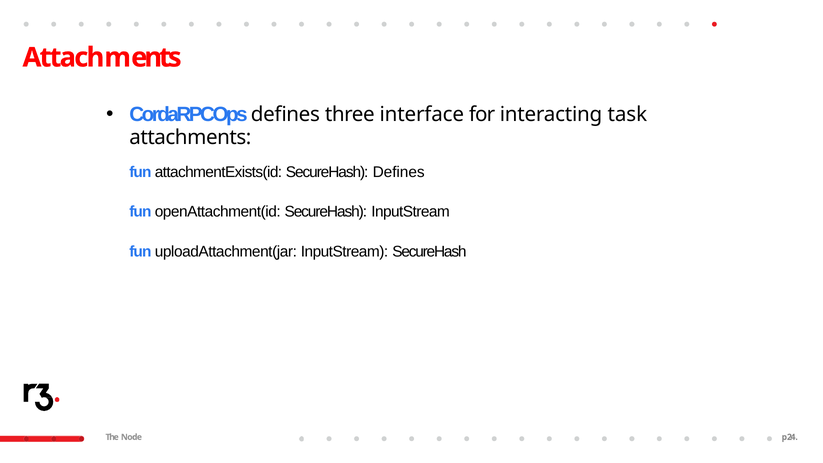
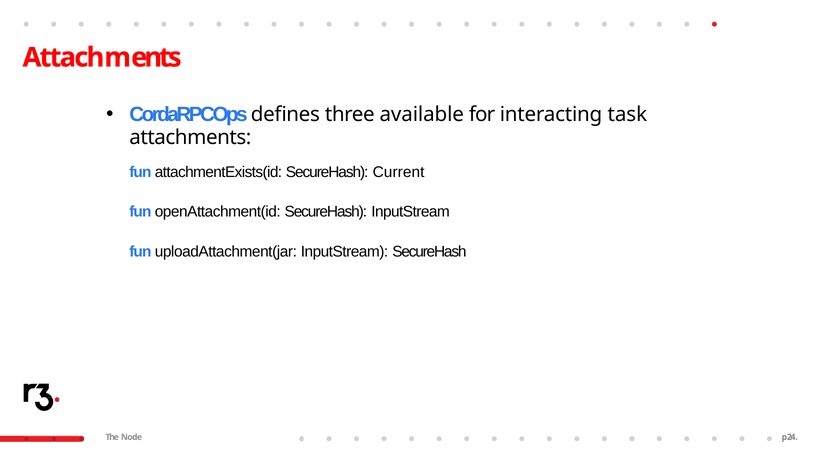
interface: interface -> available (422, 114)
SecureHash Defines: Defines -> Current (399, 172)
